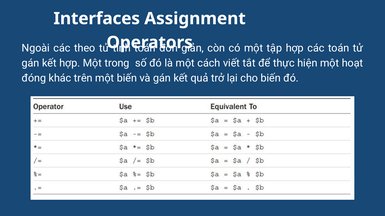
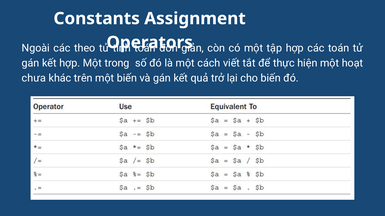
Interfaces: Interfaces -> Constants (97, 19)
đóng: đóng -> chưa (34, 78)
